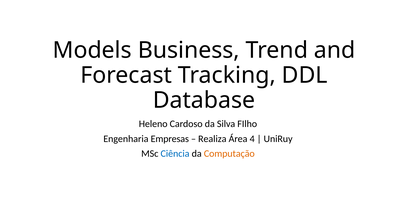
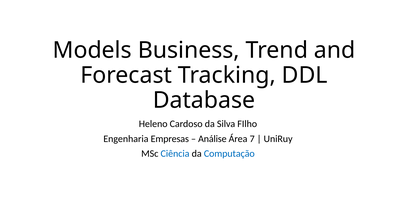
Realiza: Realiza -> Análise (212, 139)
4: 4 -> 7 (252, 139)
Computação colour: orange -> blue (229, 153)
